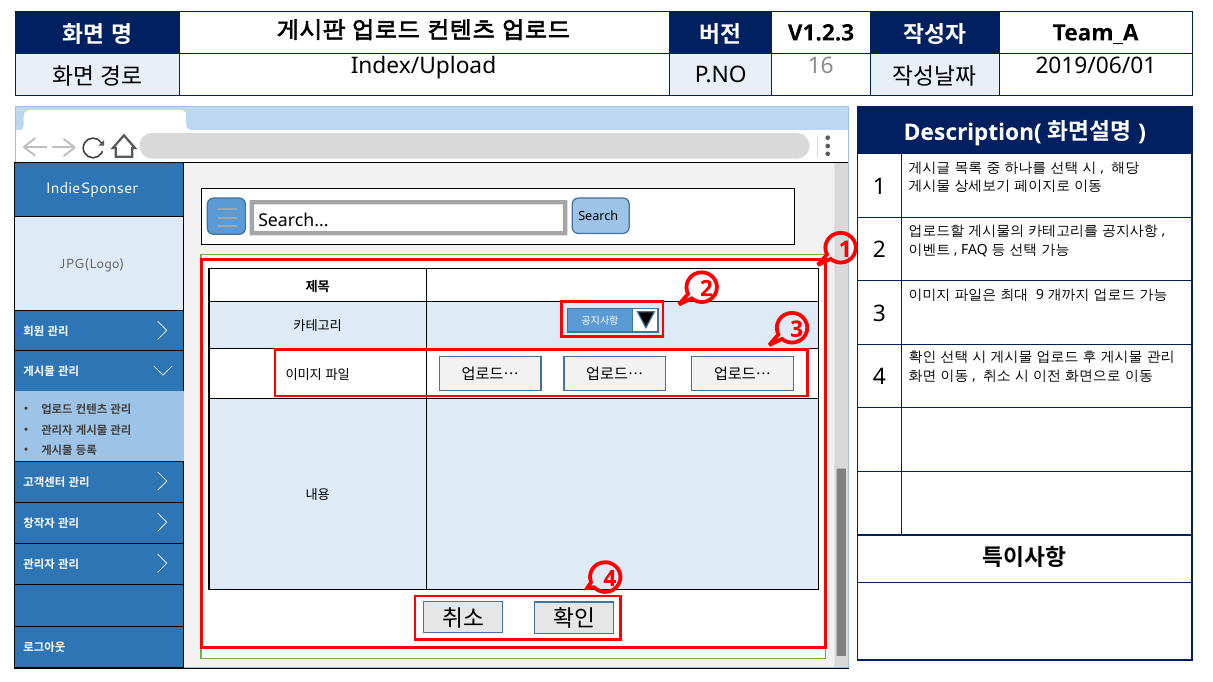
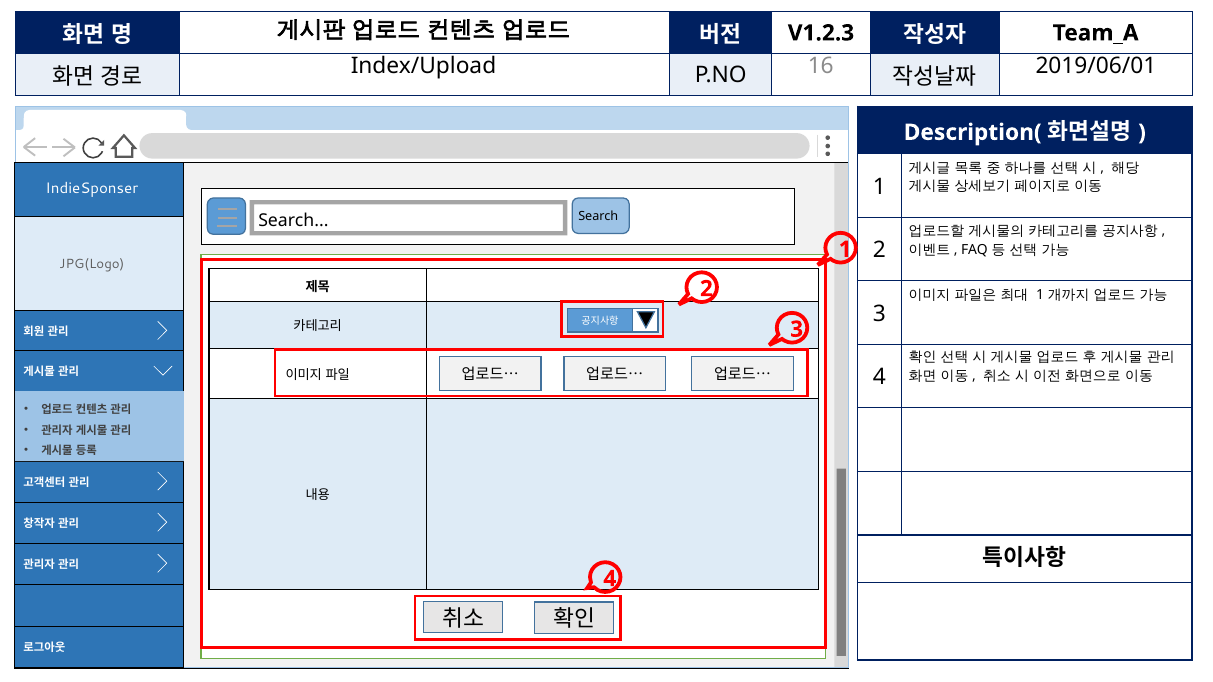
9: 9 -> 1 (1040, 295)
